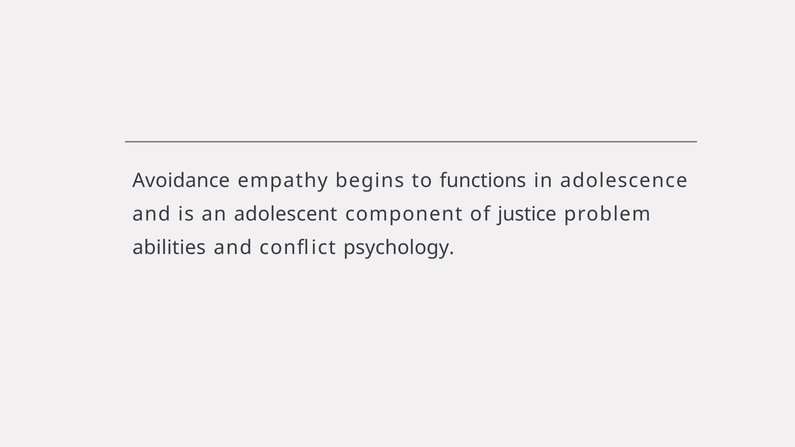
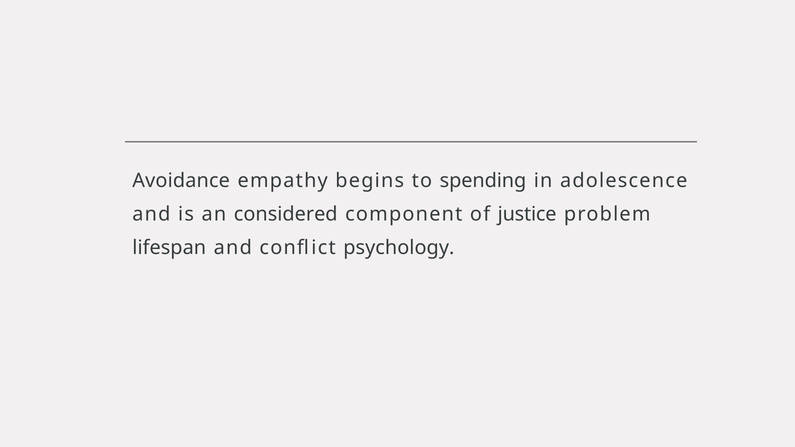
functions: functions -> spending (483, 181)
adolescent: adolescent -> considered (286, 214)
abilities: abilities -> lifespan (169, 248)
